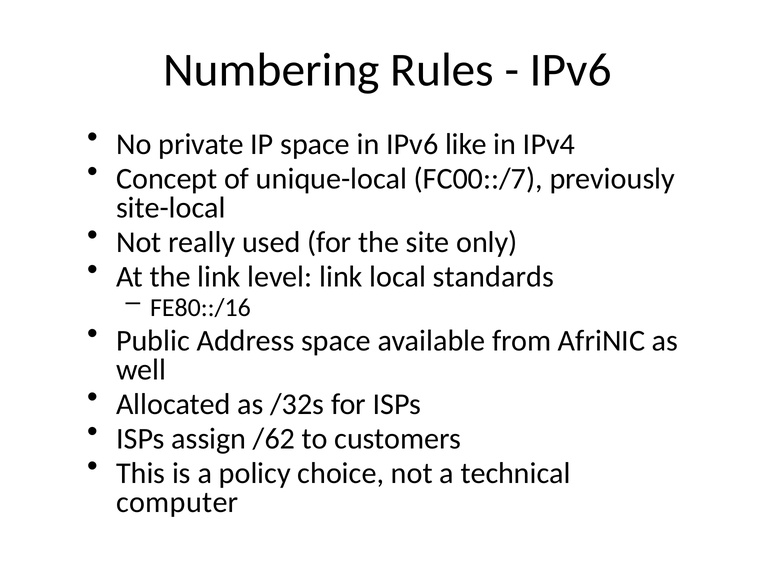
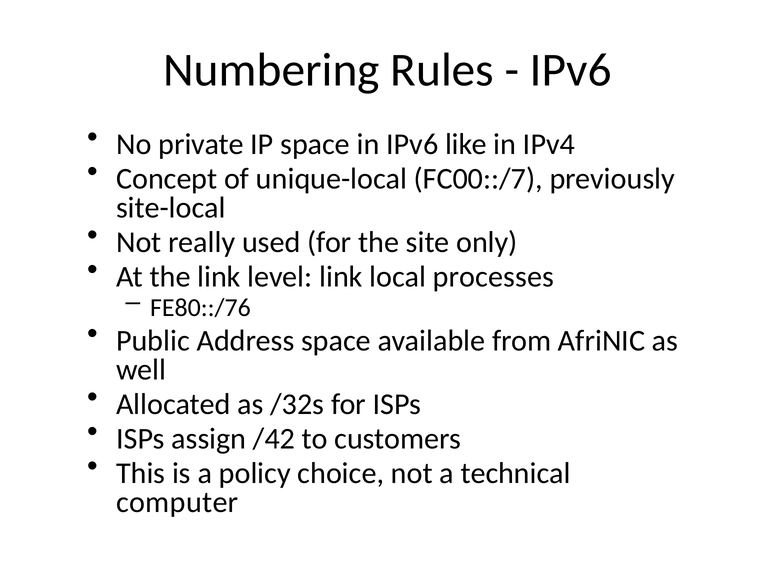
standards: standards -> processes (493, 277)
FE80::/16: FE80::/16 -> FE80::/76 (200, 308)
/62: /62 -> /42 (274, 439)
